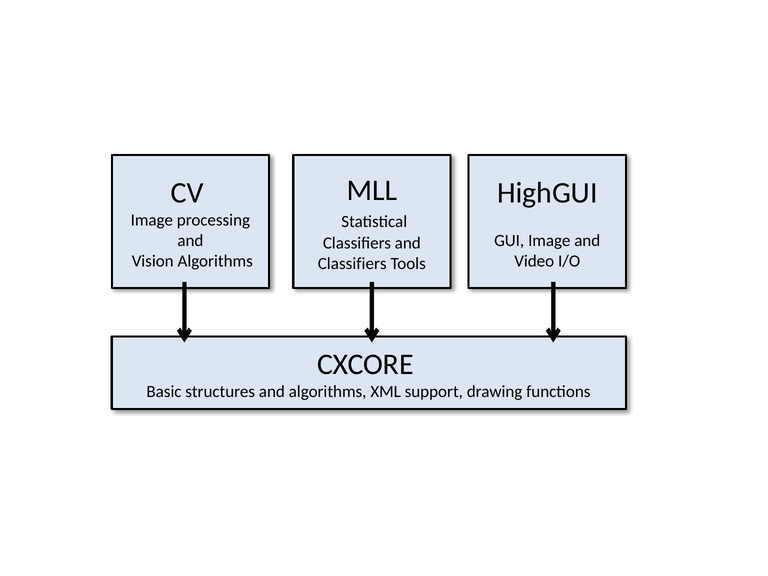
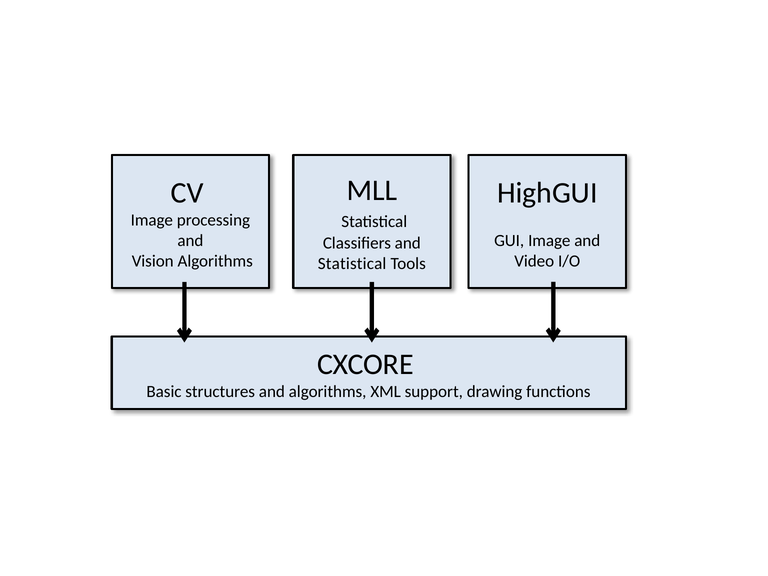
Classifiers: Classifiers -> Statistical (352, 264)
